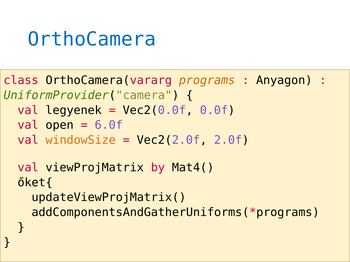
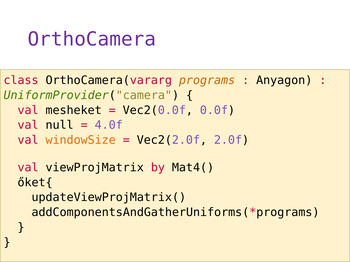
OrthoCamera colour: blue -> purple (92, 39)
legyenek: legyenek -> mesheket (74, 110)
open: open -> null (60, 125)
6.0f: 6.0f -> 4.0f (109, 125)
